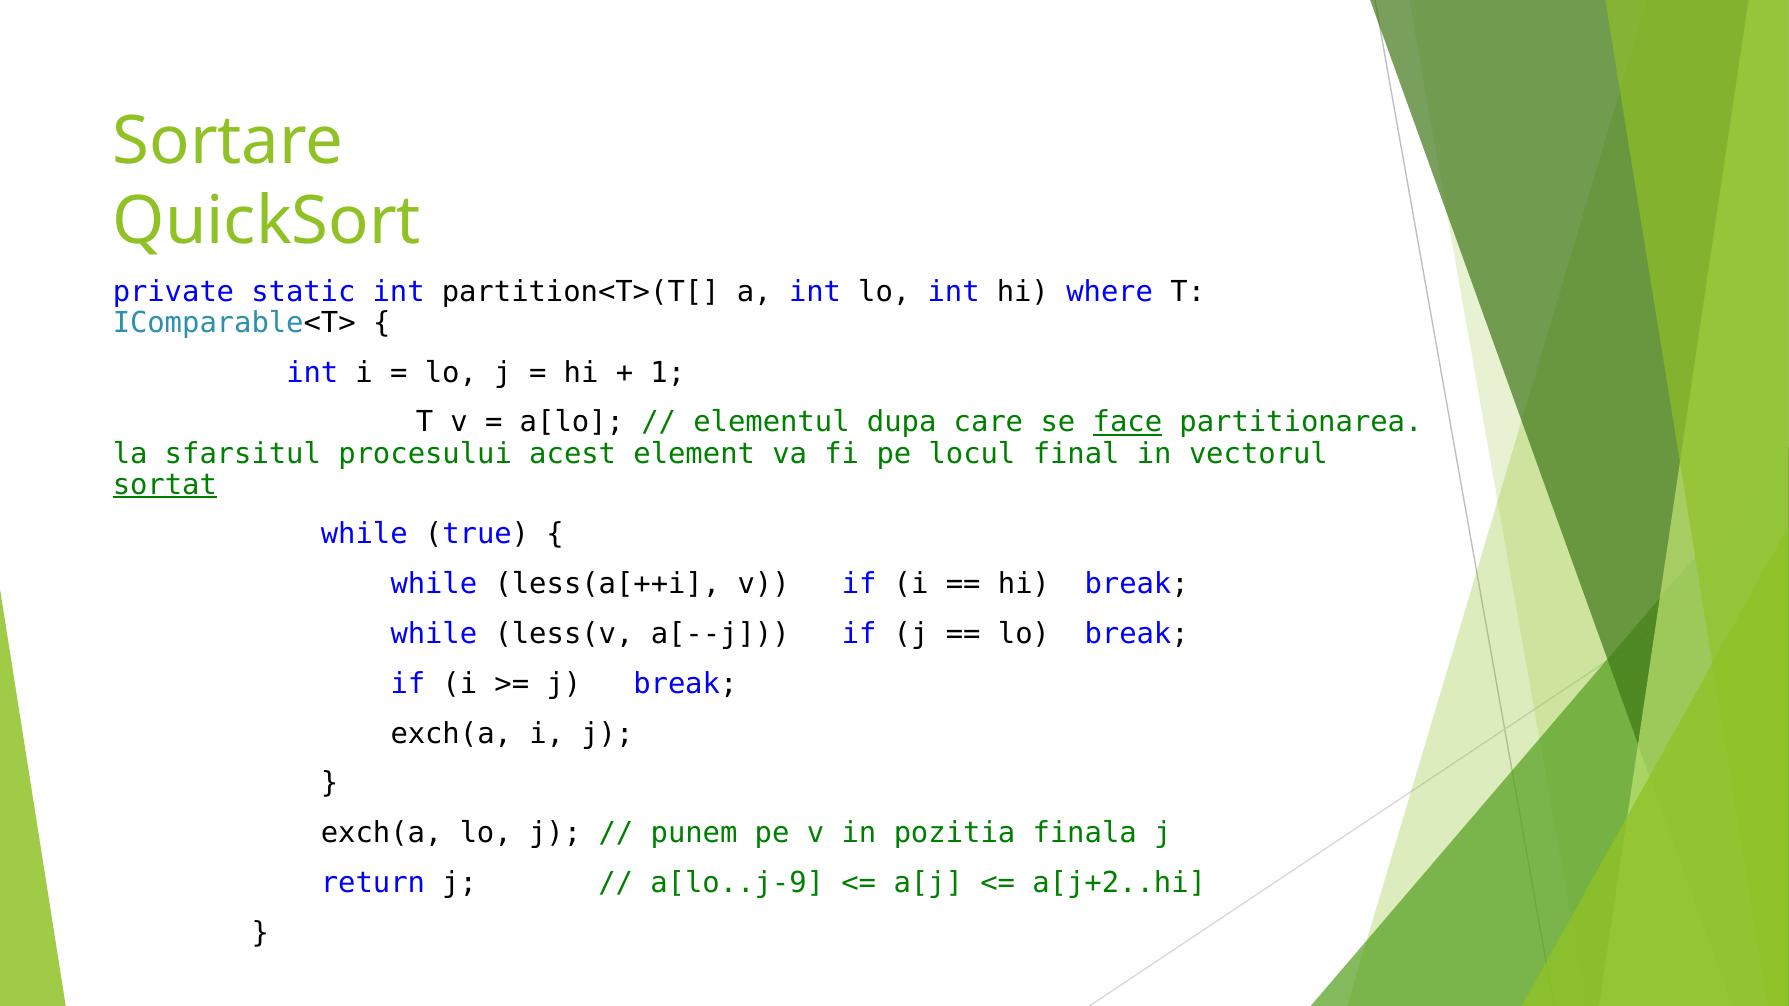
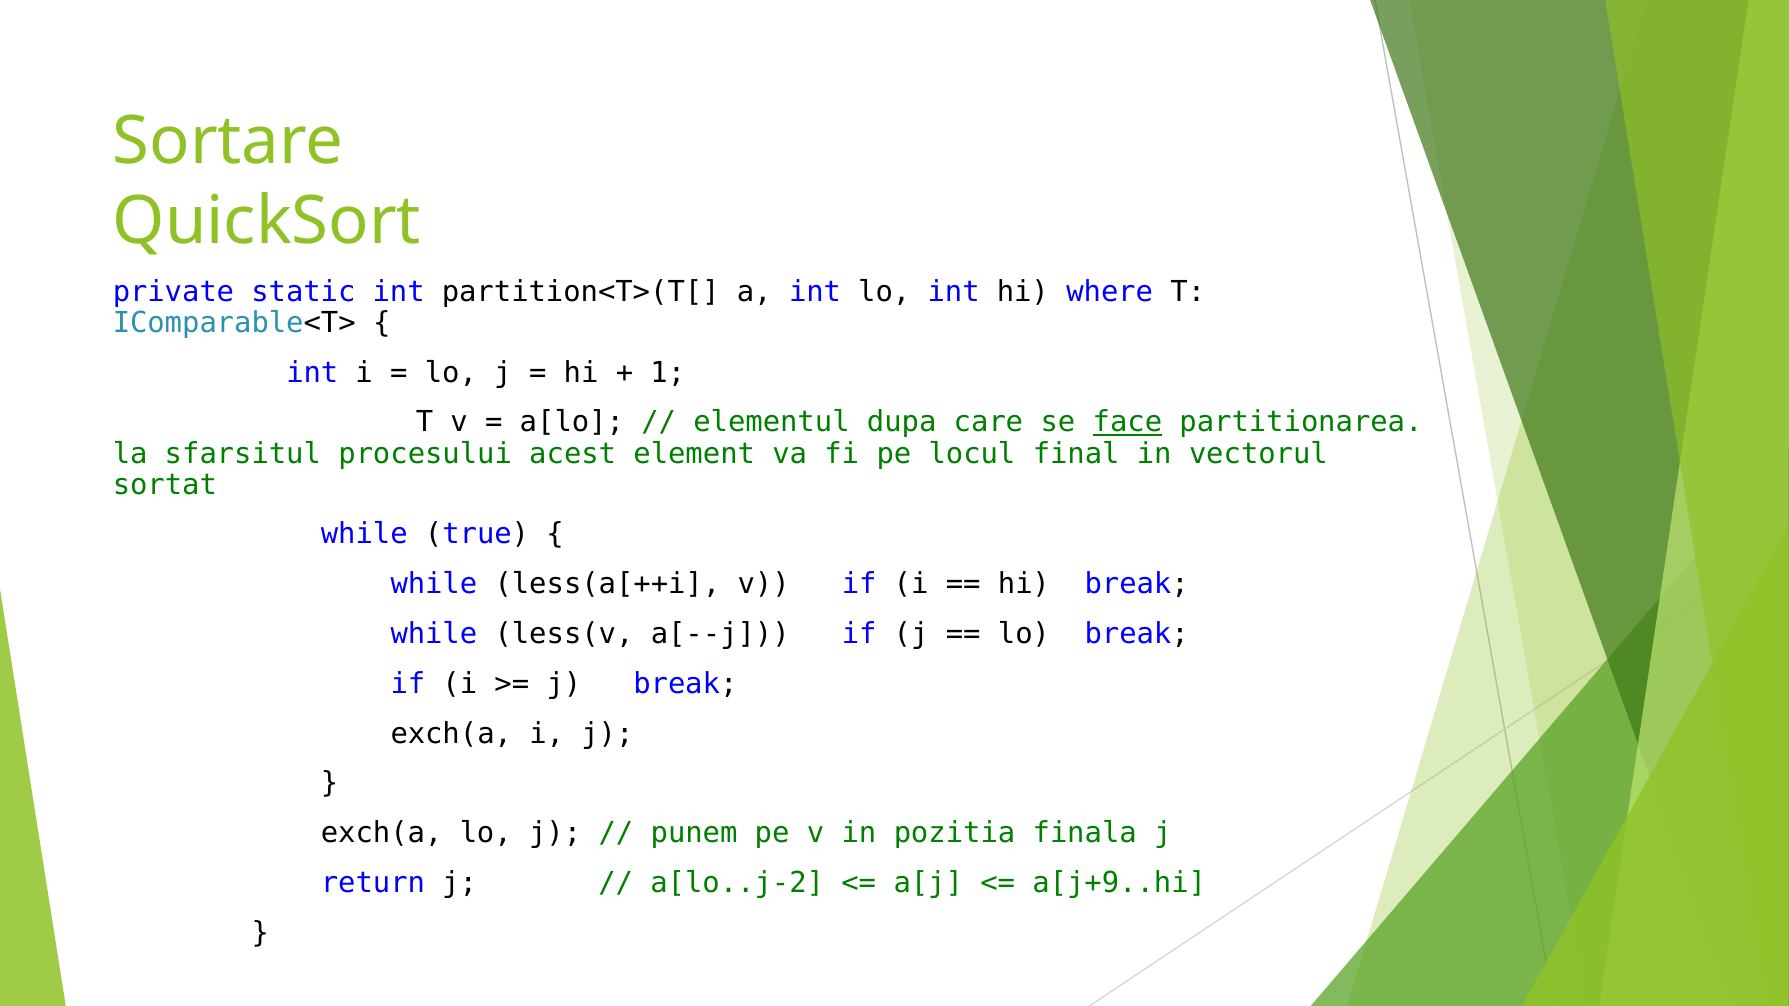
sortat underline: present -> none (165, 485)
a[lo..j-9: a[lo..j-9 -> a[lo..j-2 (737, 883)
a[j+2..hi: a[j+2..hi -> a[j+9..hi (1119, 883)
